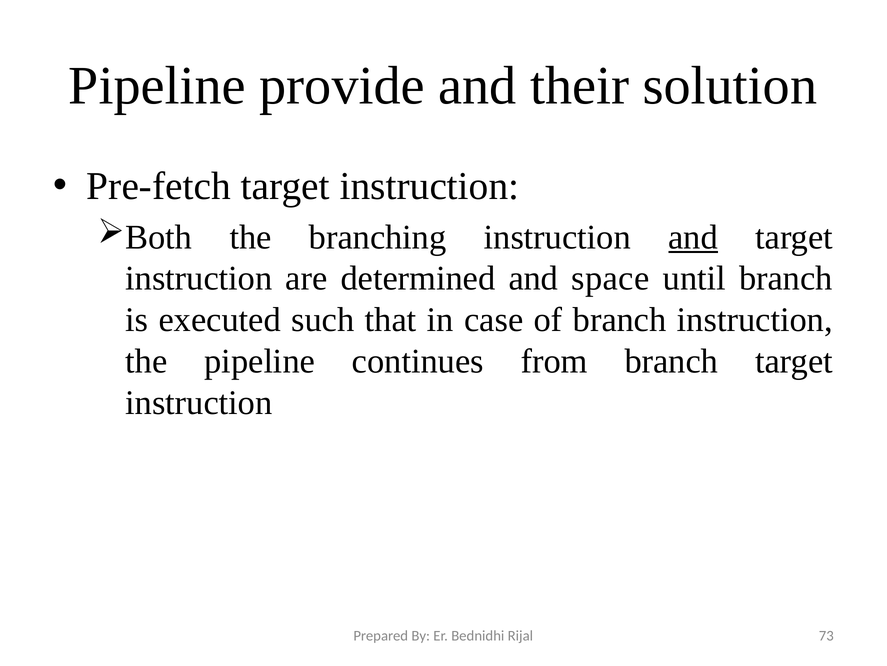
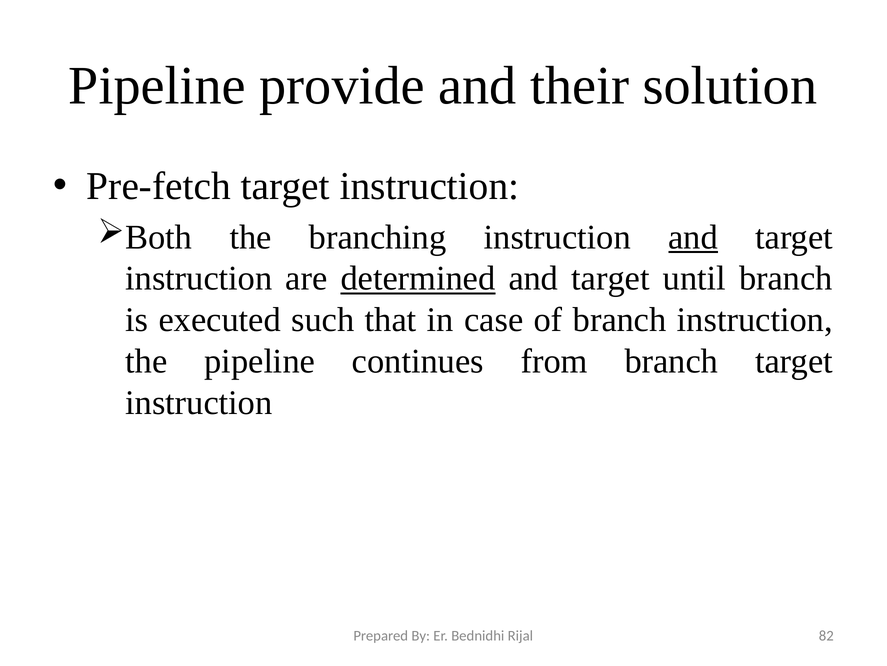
determined underline: none -> present (418, 278)
space: space -> target (611, 278)
73: 73 -> 82 (826, 635)
